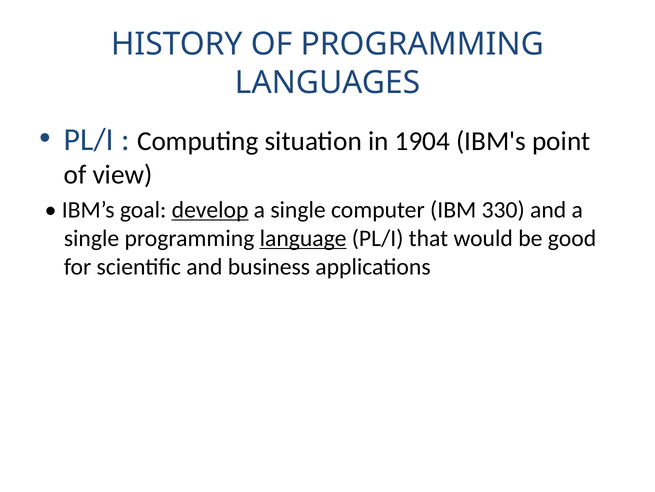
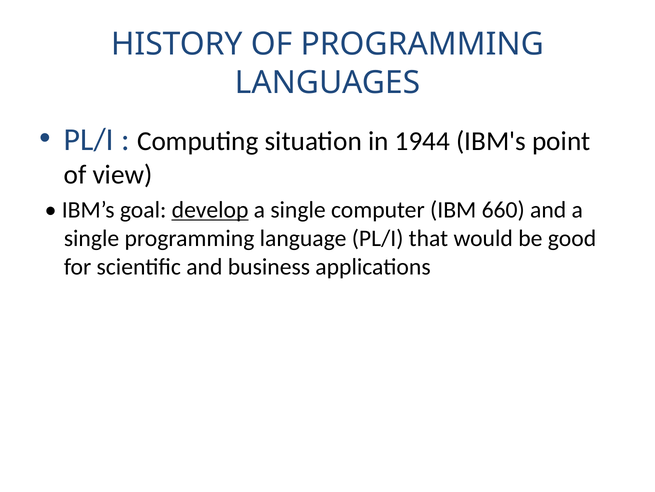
1904: 1904 -> 1944 (422, 141)
330: 330 -> 660 (503, 210)
language underline: present -> none (303, 238)
